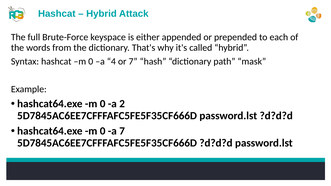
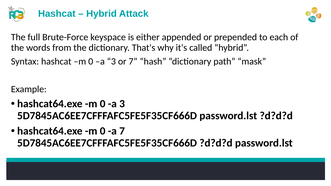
4: 4 -> 3 (111, 61)
2: 2 -> 3 (122, 104)
